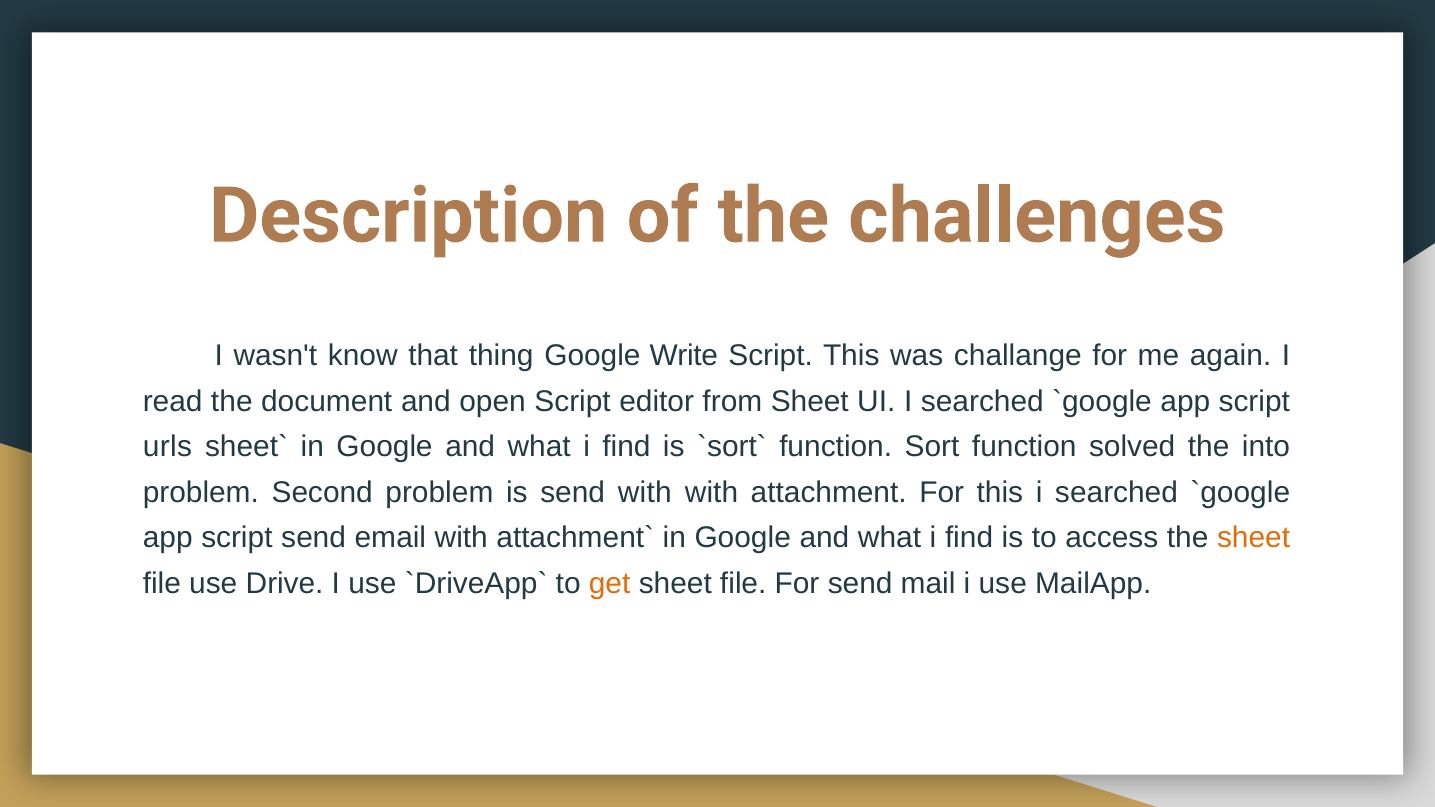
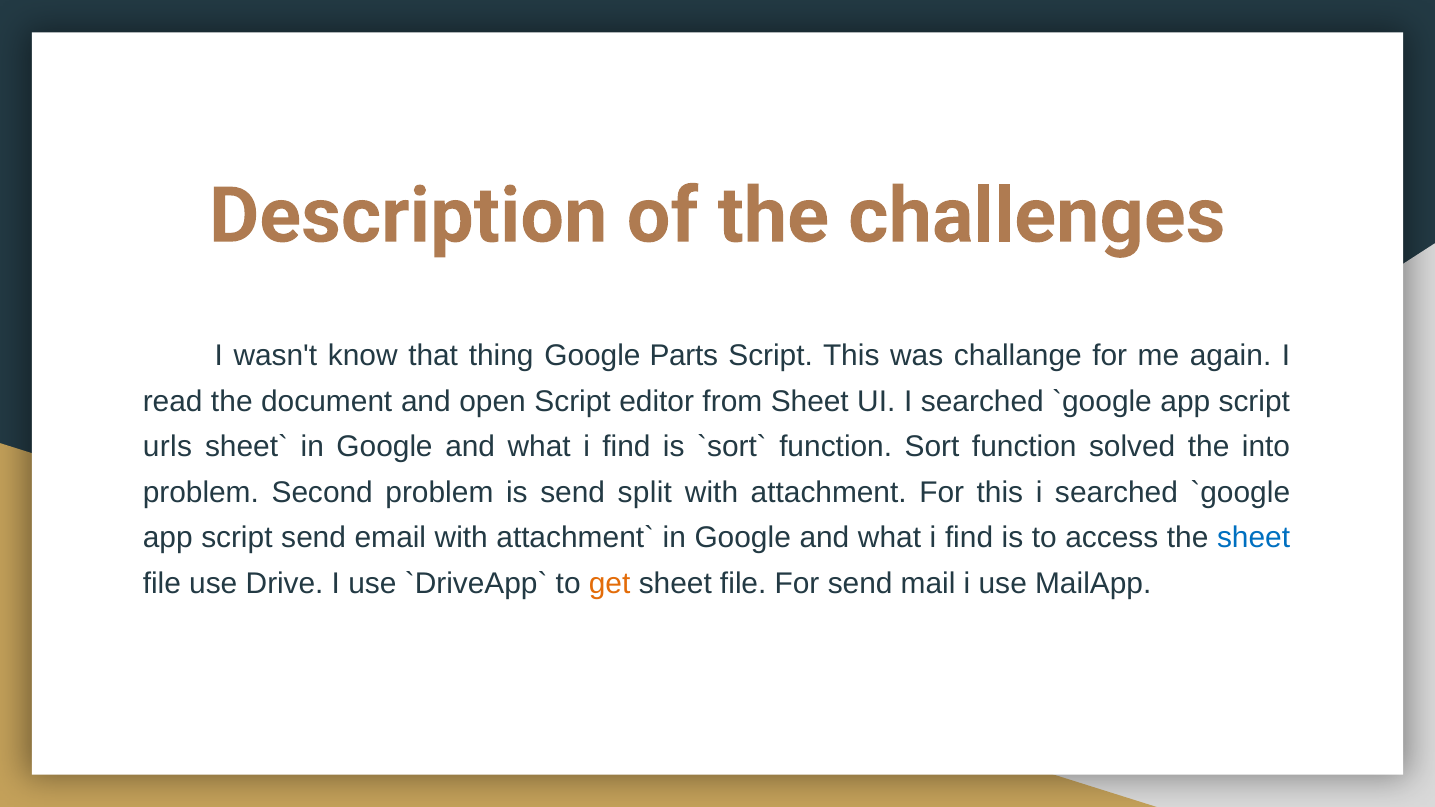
Write: Write -> Parts (684, 356)
send with: with -> split (645, 493)
sheet colour: orange -> blue (1254, 538)
